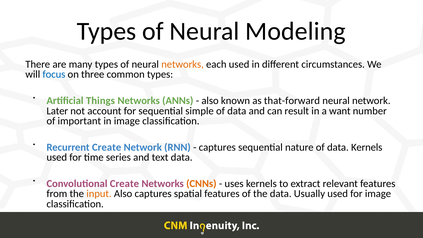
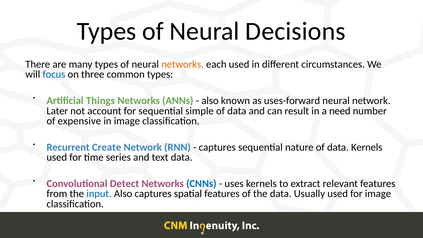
Modeling: Modeling -> Decisions (295, 31)
that-forward: that-forward -> uses-forward (292, 101)
want: want -> need (340, 111)
important: important -> expensive (79, 121)
Convolutional Create: Create -> Detect (124, 184)
CNNs colour: orange -> blue (201, 184)
input colour: orange -> blue (99, 194)
